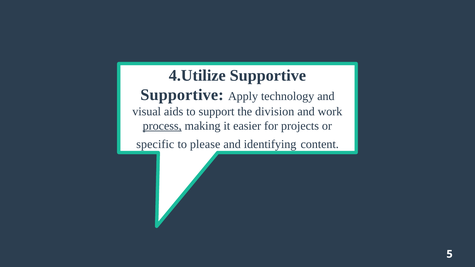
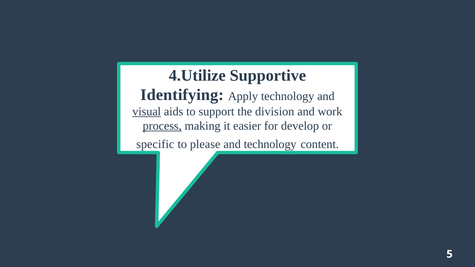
Supportive: Supportive -> Identifying (182, 95)
visual underline: none -> present (147, 111)
projects: projects -> develop (300, 126)
and identifying: identifying -> technology (270, 144)
